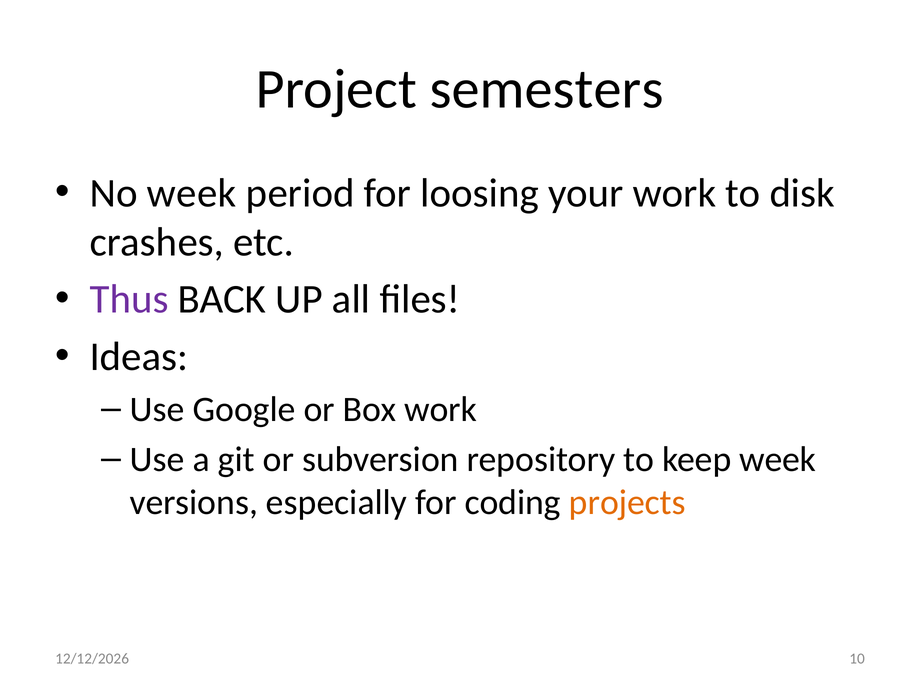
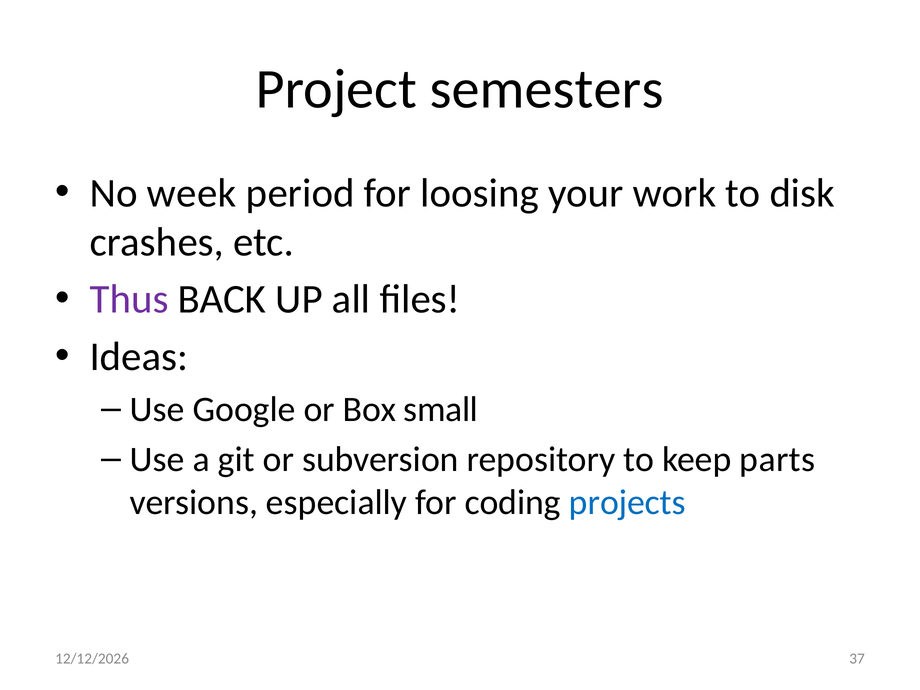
Box work: work -> small (441, 410)
keep week: week -> parts (777, 460)
projects colour: orange -> blue (627, 502)
10: 10 -> 37 (857, 659)
